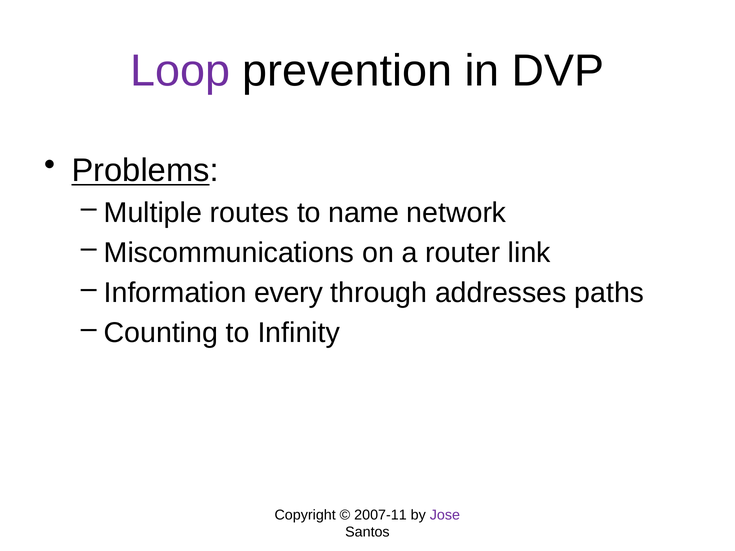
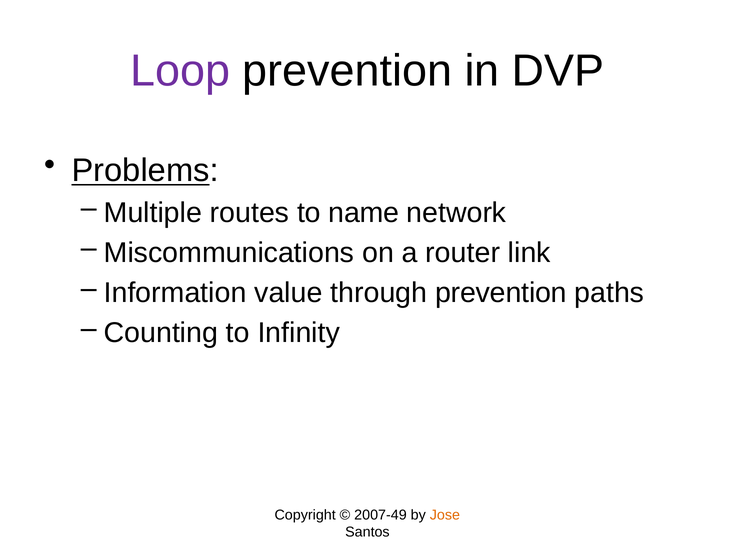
every: every -> value (288, 293)
through addresses: addresses -> prevention (501, 293)
2007-11: 2007-11 -> 2007-49 (380, 515)
Jose colour: purple -> orange (445, 515)
